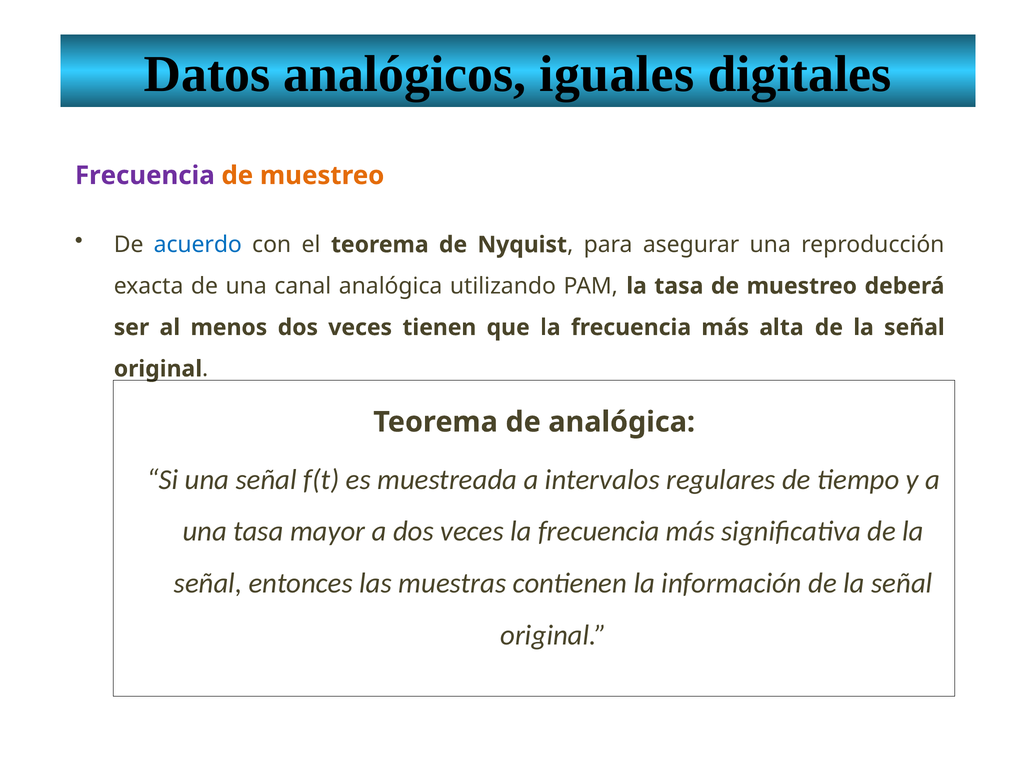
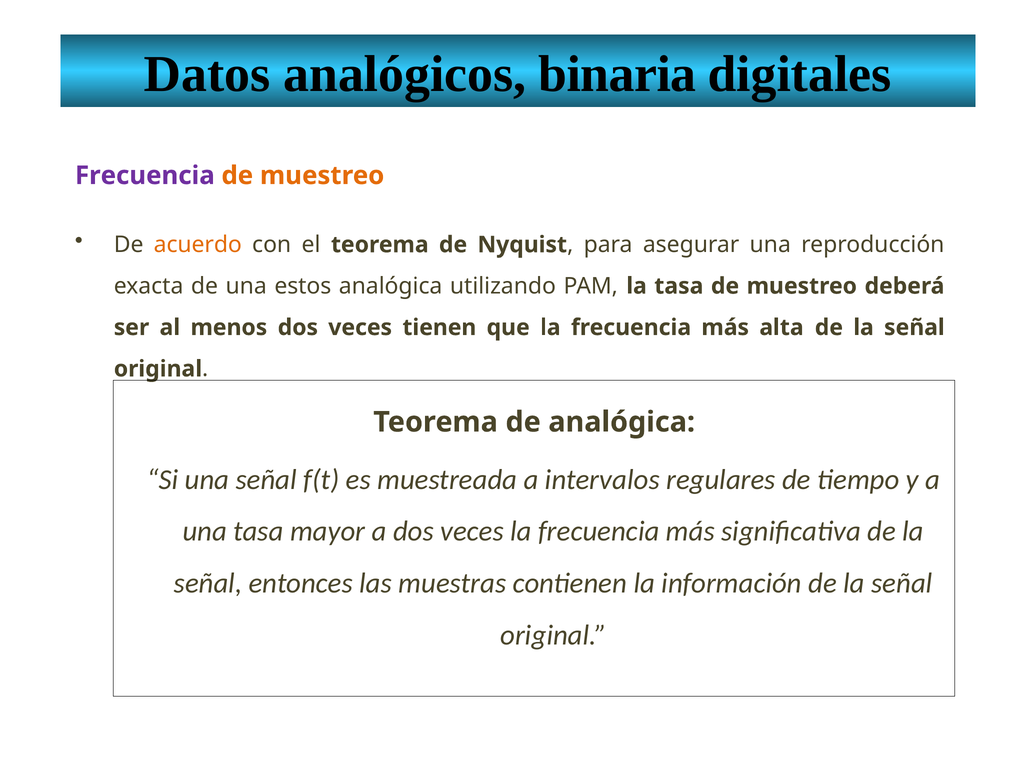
iguales: iguales -> binaria (617, 74)
acuerdo colour: blue -> orange (198, 245)
canal: canal -> estos (303, 286)
